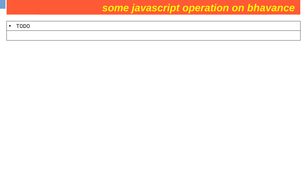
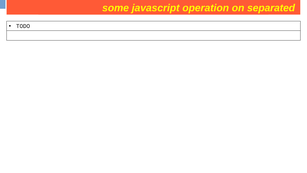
bhavance: bhavance -> separated (271, 8)
